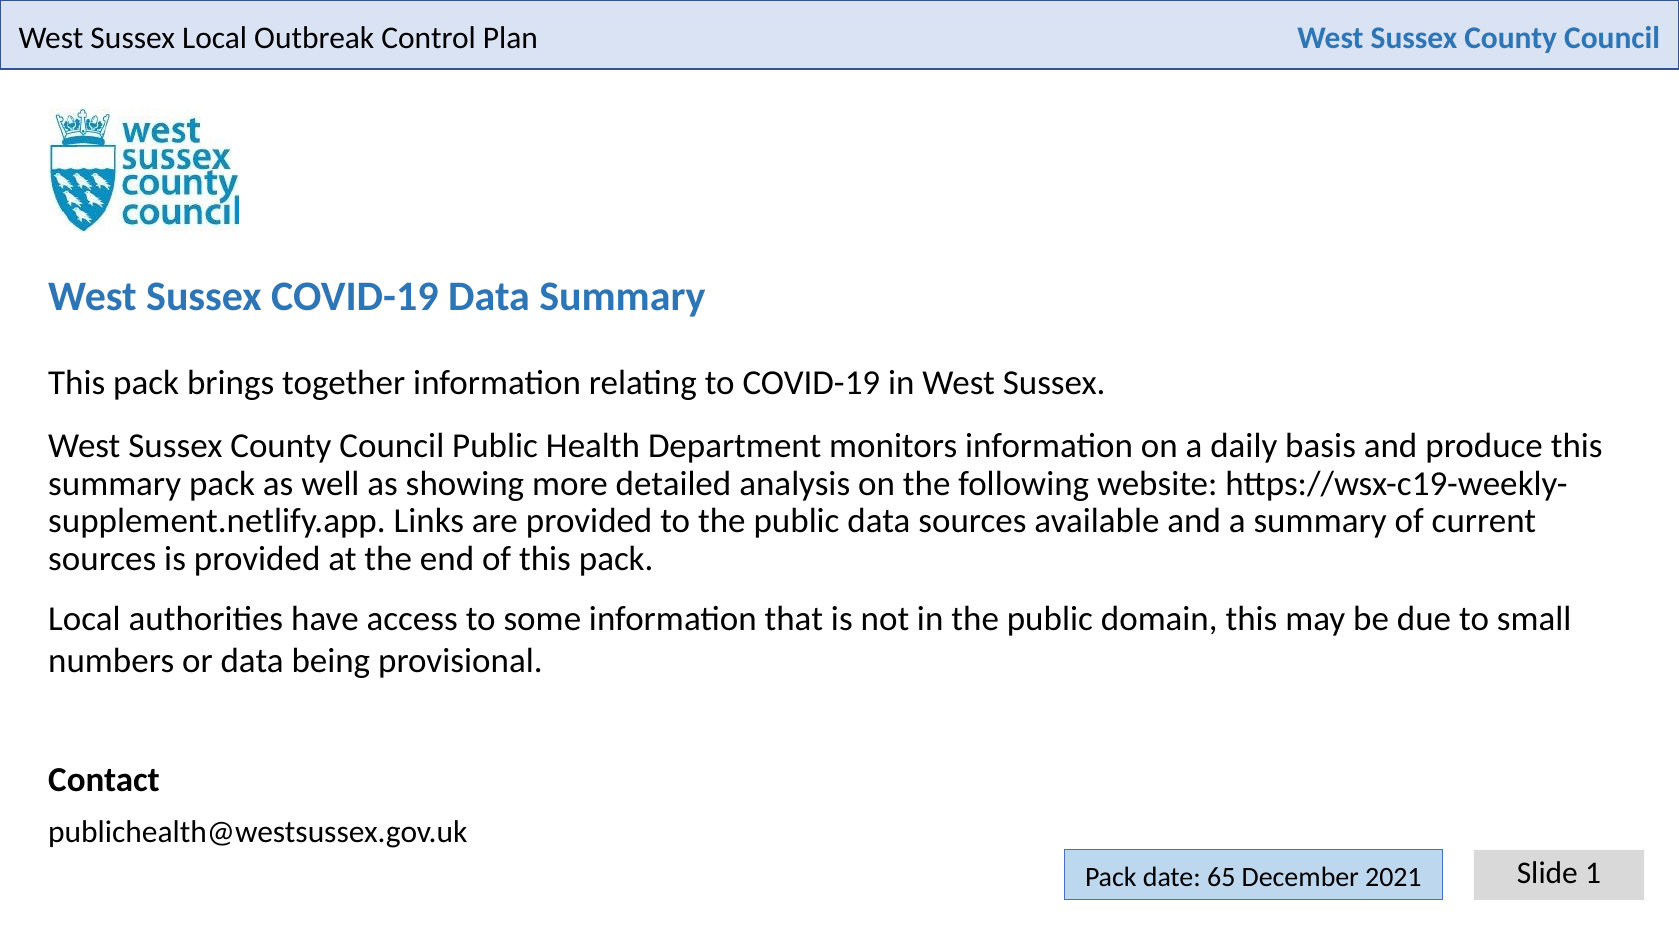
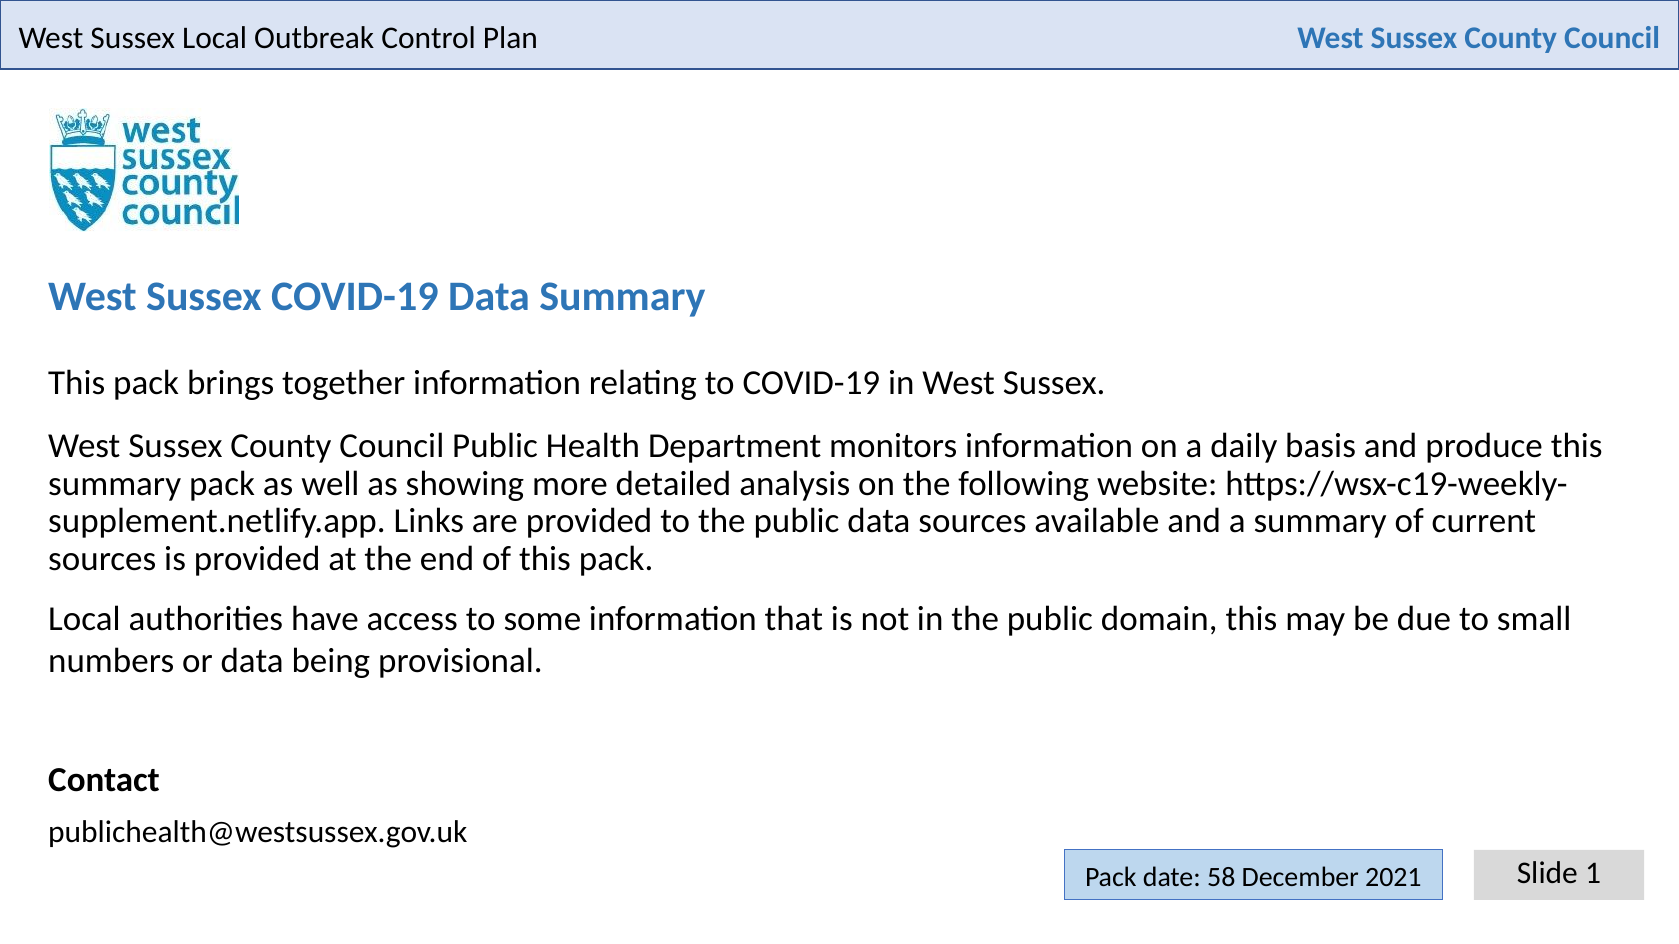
65: 65 -> 58 (1221, 877)
